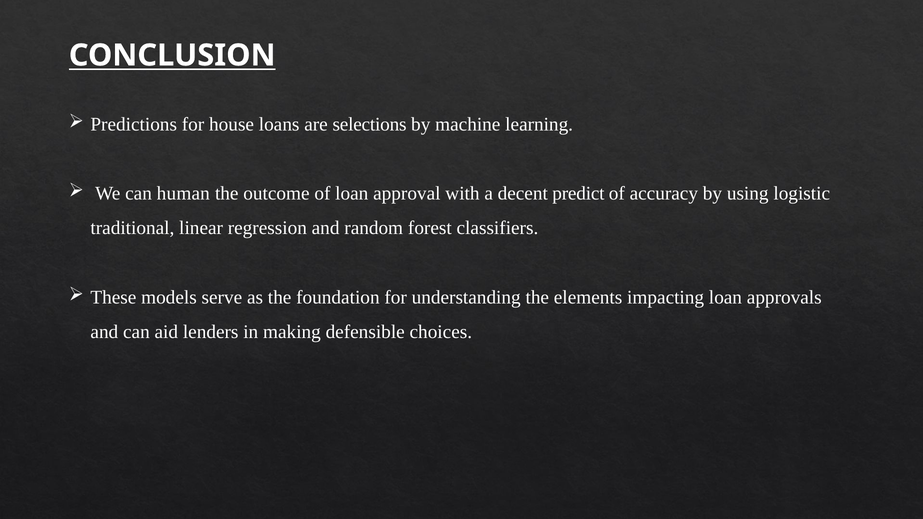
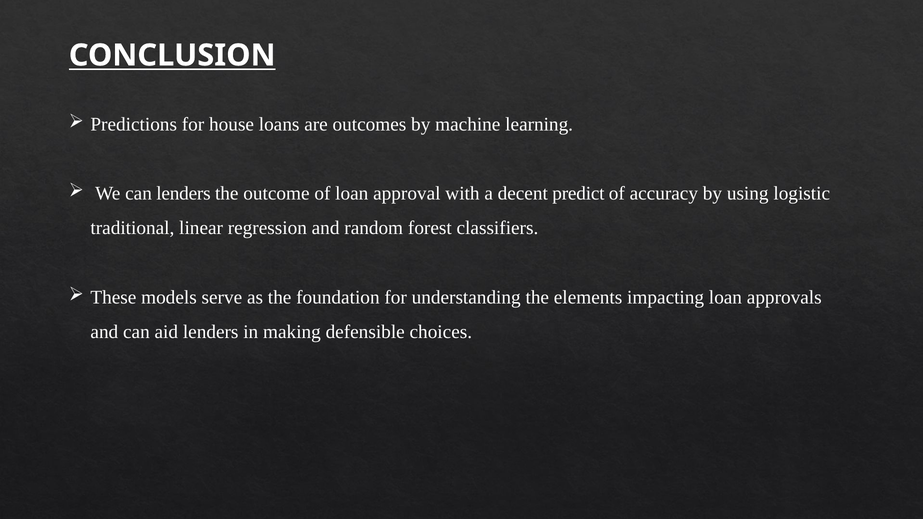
selections: selections -> outcomes (369, 124)
can human: human -> lenders (183, 194)
